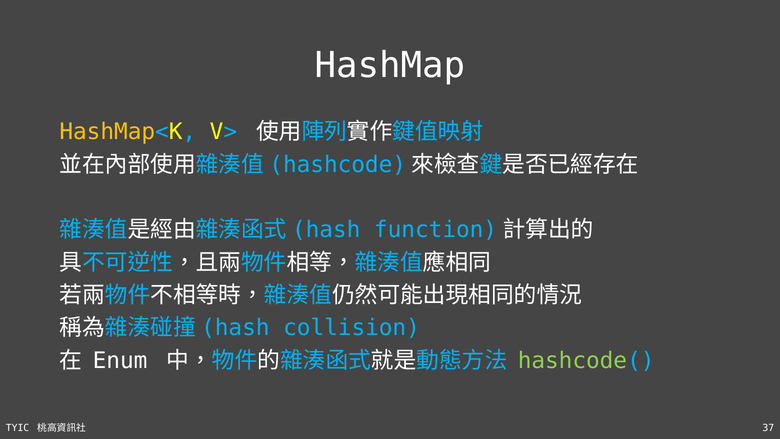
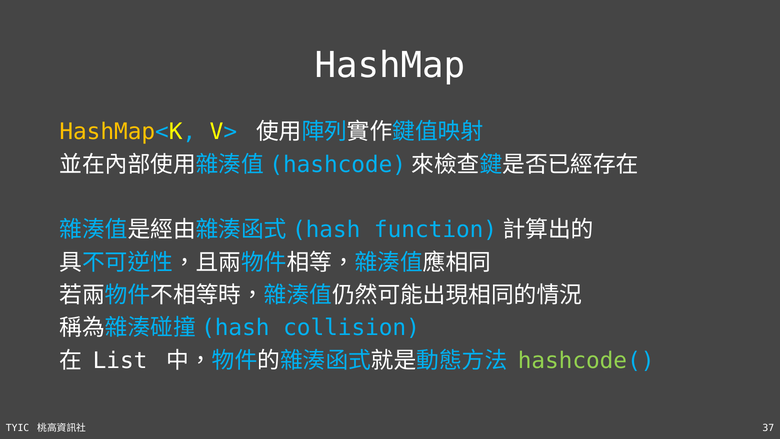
Enum: Enum -> List (120, 360)
